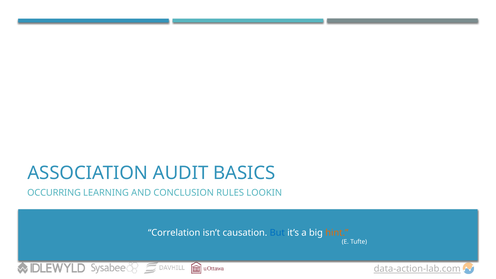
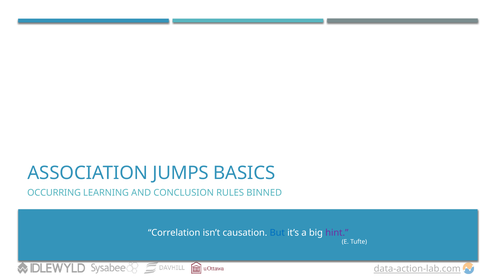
AUDIT: AUDIT -> JUMPS (181, 173)
LOOKIN: LOOKIN -> BINNED (264, 193)
hint colour: orange -> purple (337, 233)
